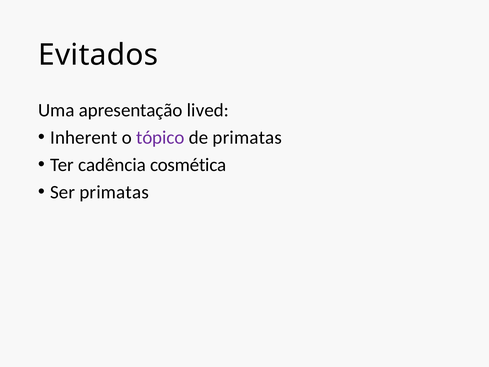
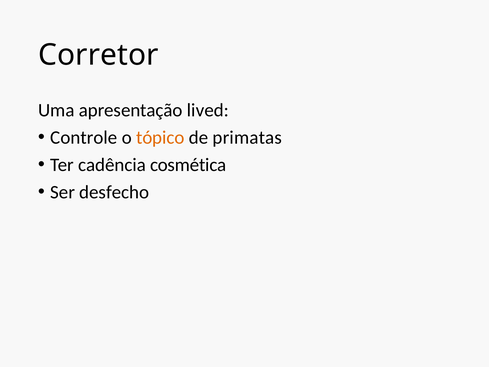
Evitados: Evitados -> Corretor (98, 55)
Inherent: Inherent -> Controle (84, 137)
tópico colour: purple -> orange (160, 137)
Ser primatas: primatas -> desfecho (114, 192)
